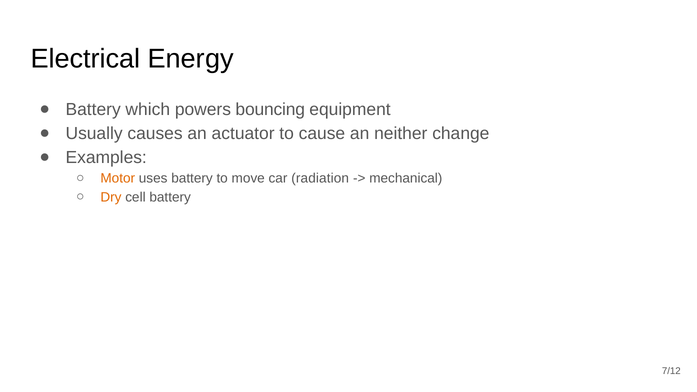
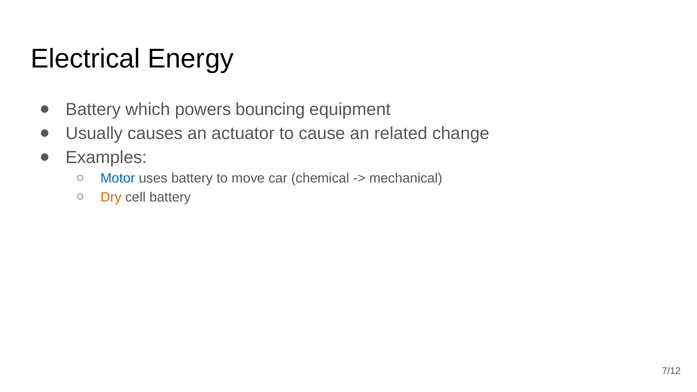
neither: neither -> related (401, 134)
Motor colour: orange -> blue (118, 178)
radiation: radiation -> chemical (320, 178)
